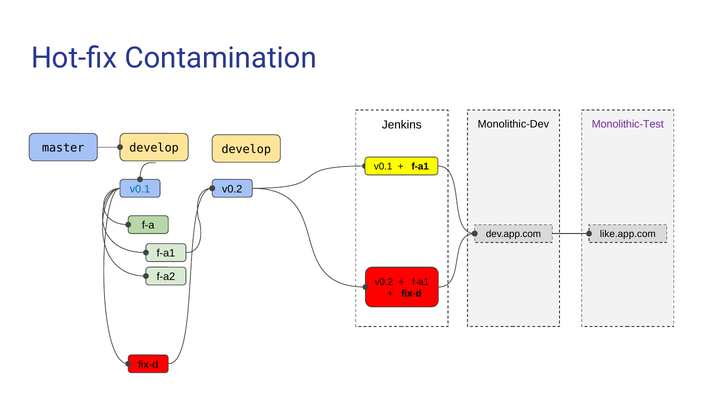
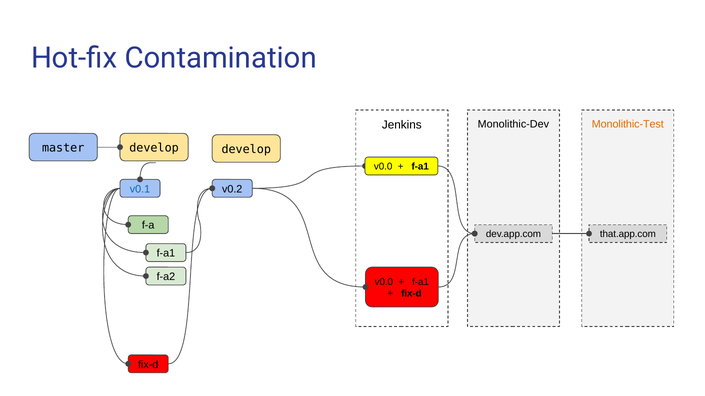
Monolithic-Test colour: purple -> orange (628, 124)
v0.1: v0.1 -> v0.0 (383, 167)
like.app.com: like.app.com -> that.app.com (628, 235)
v0.2: v0.2 -> v0.0 (384, 282)
